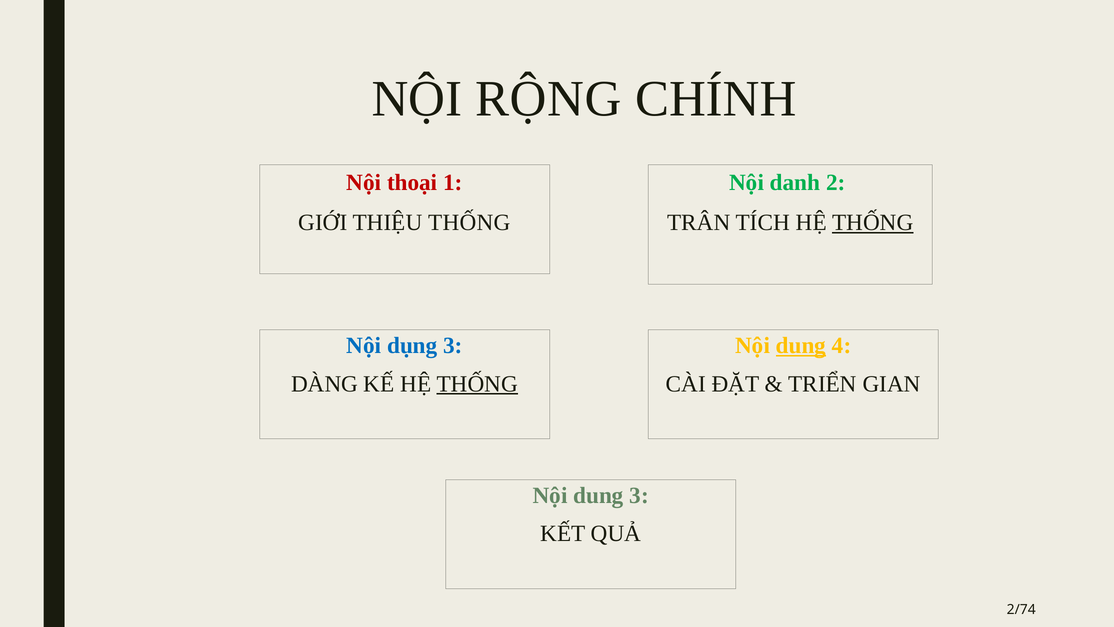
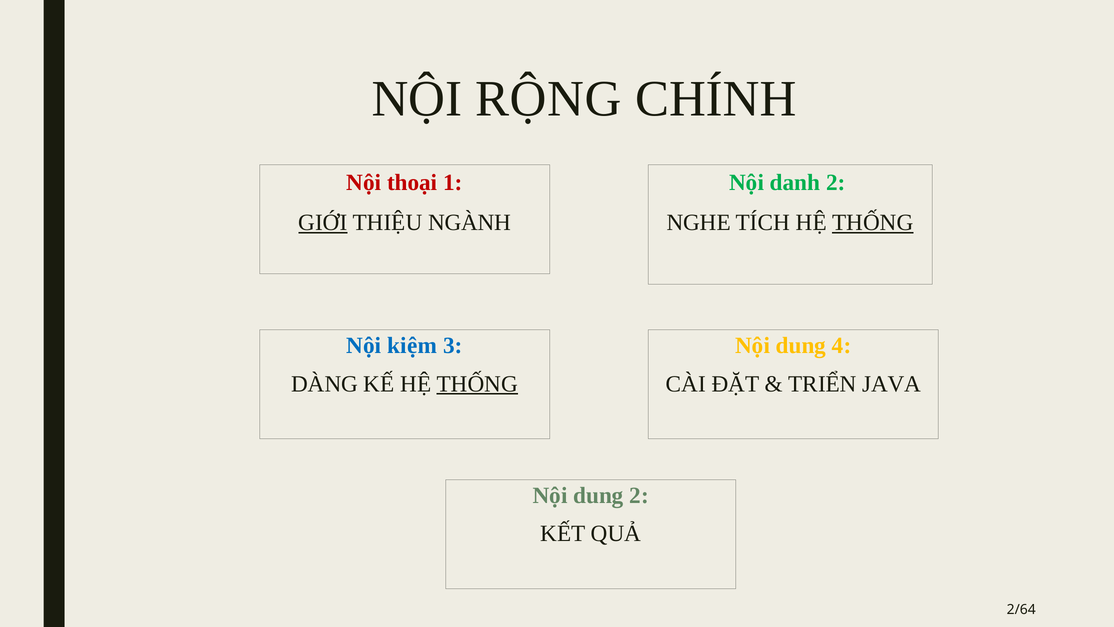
GIỚI underline: none -> present (323, 222)
THIỆU THỐNG: THỐNG -> NGÀNH (470, 222)
TRÂN: TRÂN -> NGHE (699, 222)
dụng: dụng -> kiệm (412, 345)
dung underline: present -> none (801, 345)
GIAN: GIAN -> JAVA (892, 384)
dung 3: 3 -> 2 (639, 495)
2/74: 2/74 -> 2/64 (1021, 609)
